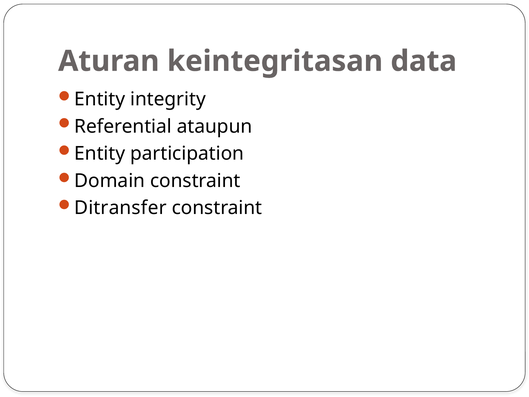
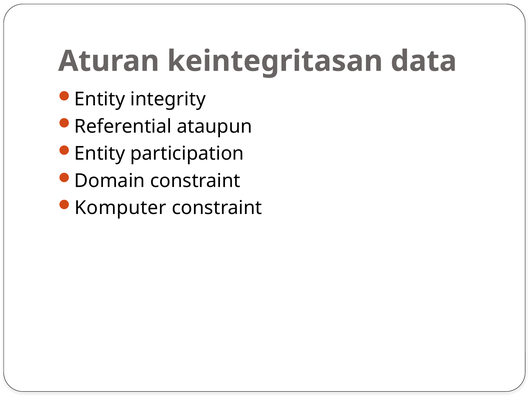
Ditransfer: Ditransfer -> Komputer (120, 208)
